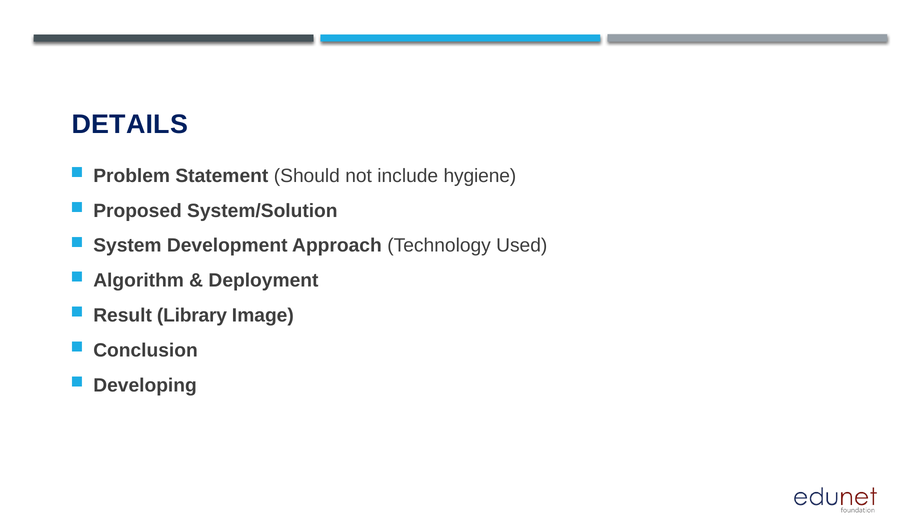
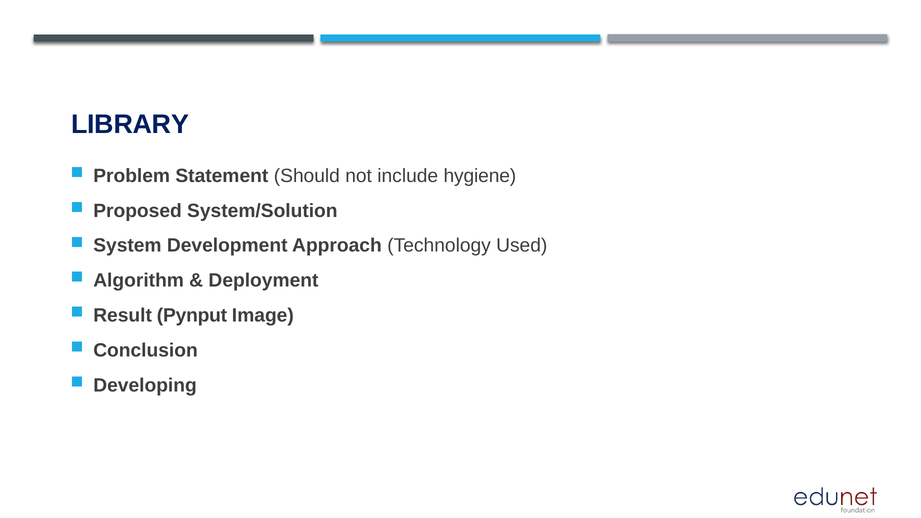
DETAILS: DETAILS -> LIBRARY (130, 125)
Library: Library -> Pynput (192, 315)
